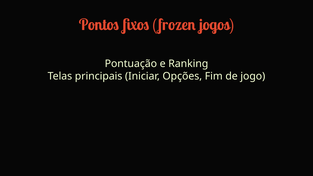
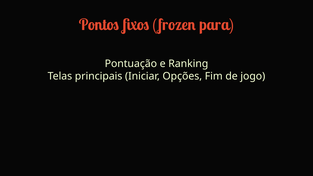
jogos: jogos -> para (216, 25)
